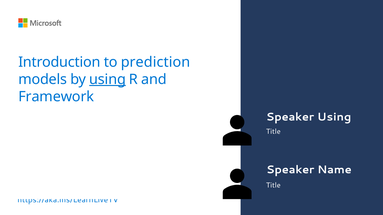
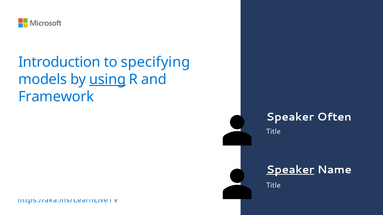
prediction: prediction -> specifying (155, 62)
Speaker Using: Using -> Often (334, 117)
Speaker underline: none -> present (290, 170)
